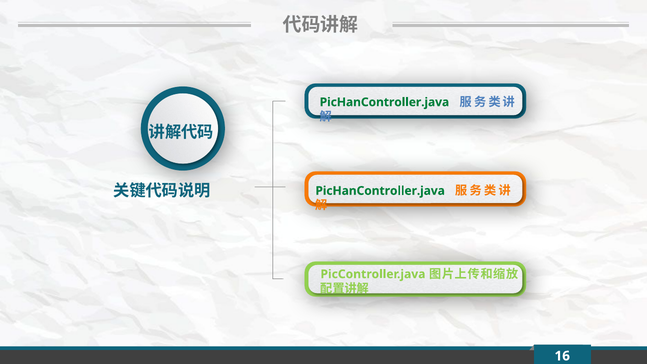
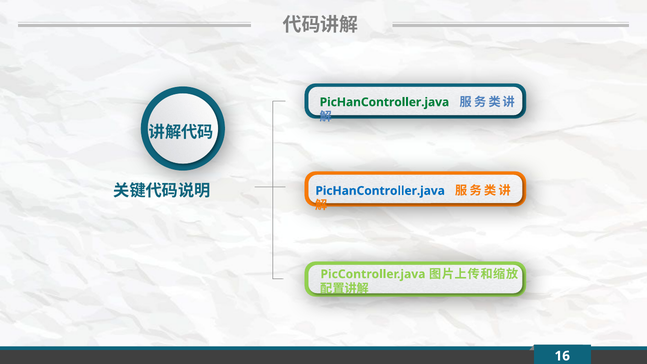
PicHanController.java colour: green -> blue (380, 191)
